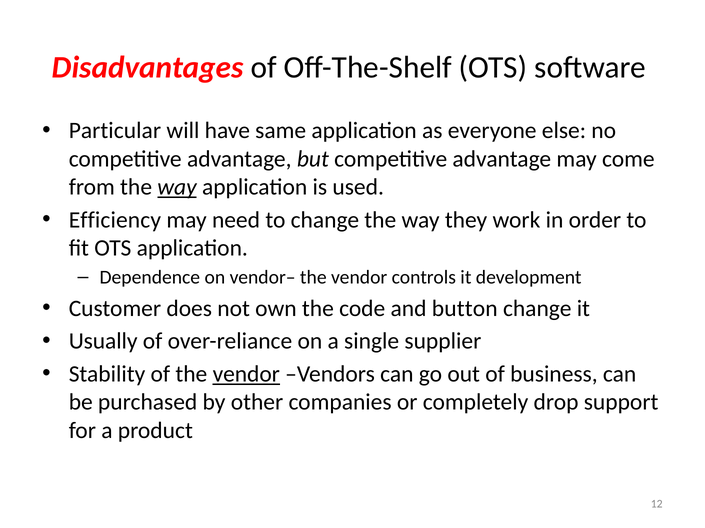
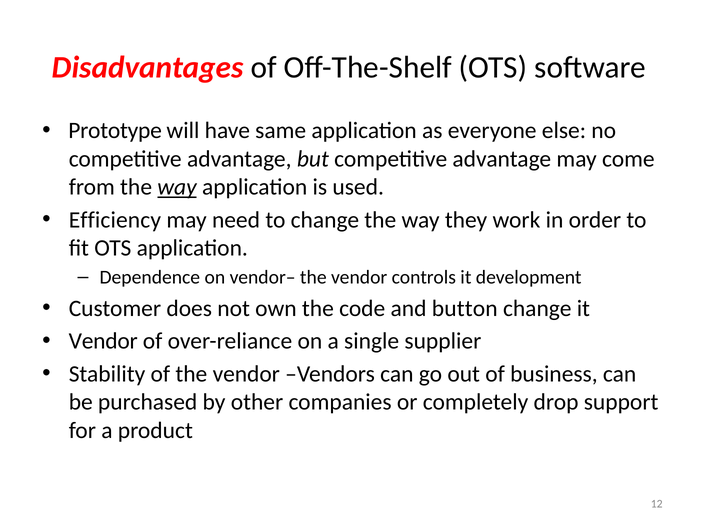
Particular: Particular -> Prototype (115, 131)
Usually: Usually -> Vendor (103, 342)
vendor underline: present -> none (246, 374)
